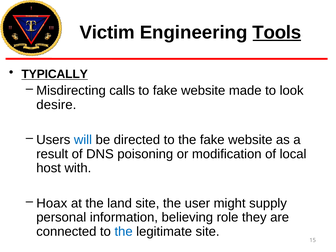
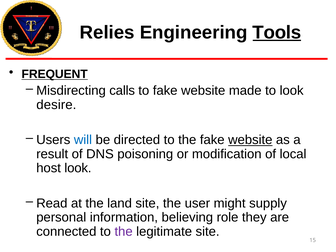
Victim: Victim -> Relies (107, 32)
TYPICALLY: TYPICALLY -> FREQUENT (55, 74)
website underline: none -> present (250, 140)
host with: with -> look (78, 168)
Hoax: Hoax -> Read (52, 203)
the colour: blue -> purple (124, 232)
